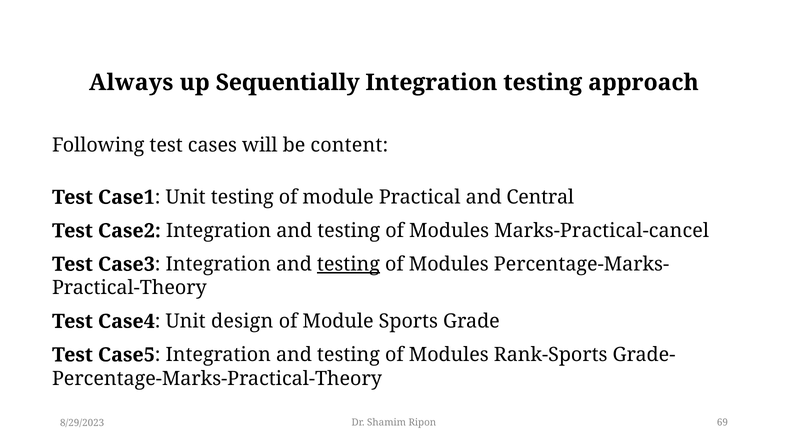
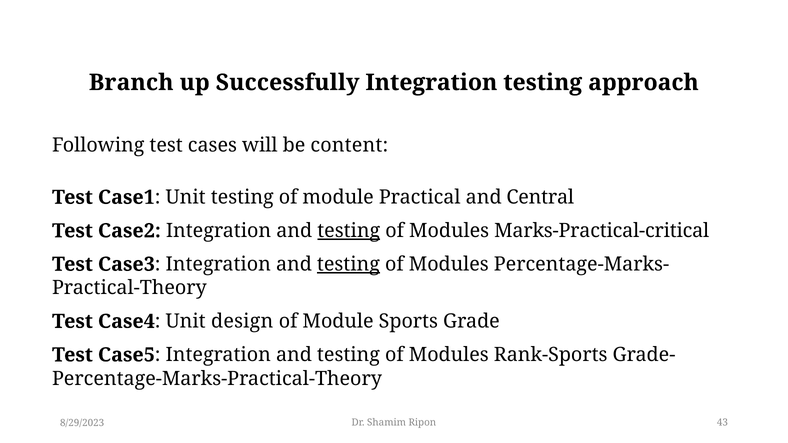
Always: Always -> Branch (131, 83)
Sequentially: Sequentially -> Successfully (288, 83)
testing underline: none -> present (349, 231)
Marks-Practical-cancel: Marks-Practical-cancel -> Marks-Practical-critical (602, 231)
69: 69 -> 43 (722, 423)
